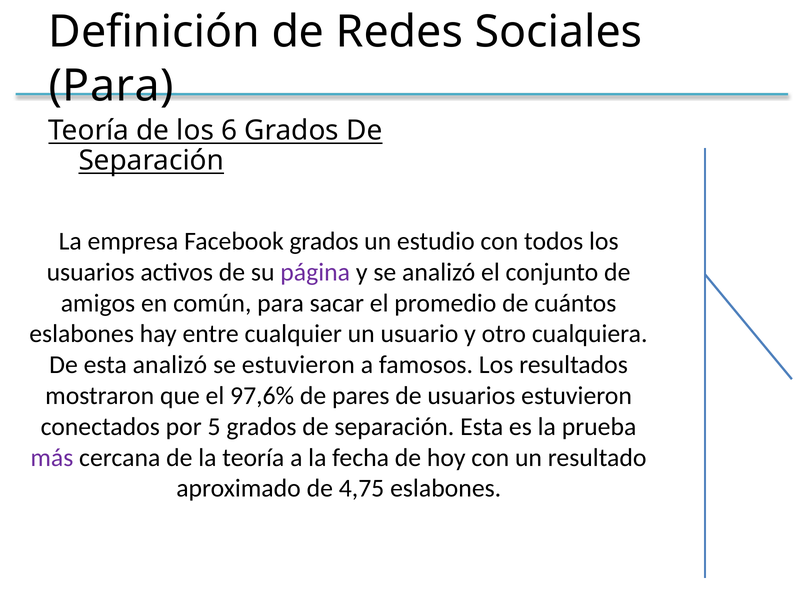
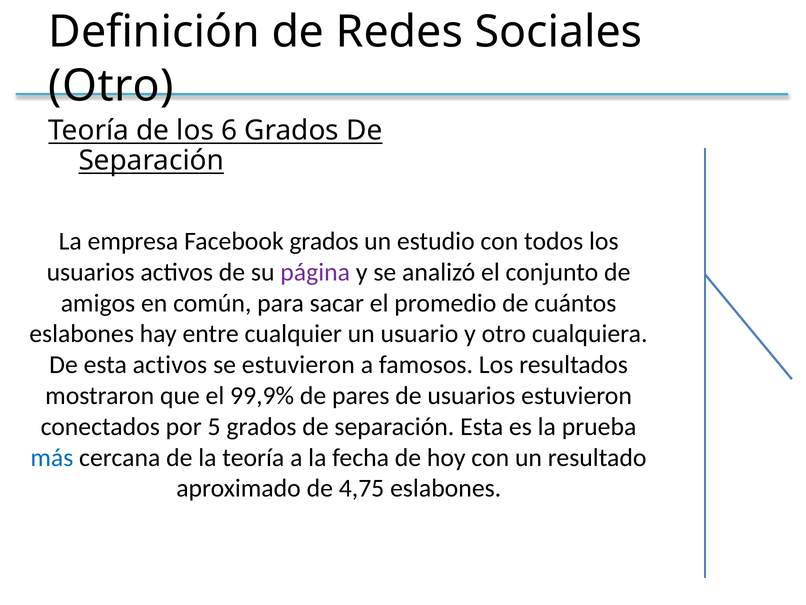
Para: Para -> Otro (111, 86)
esta analizó: analizó -> activos (170, 365)
97,6%: 97,6% -> 99,9% (262, 395)
más colour: purple -> blue (52, 457)
